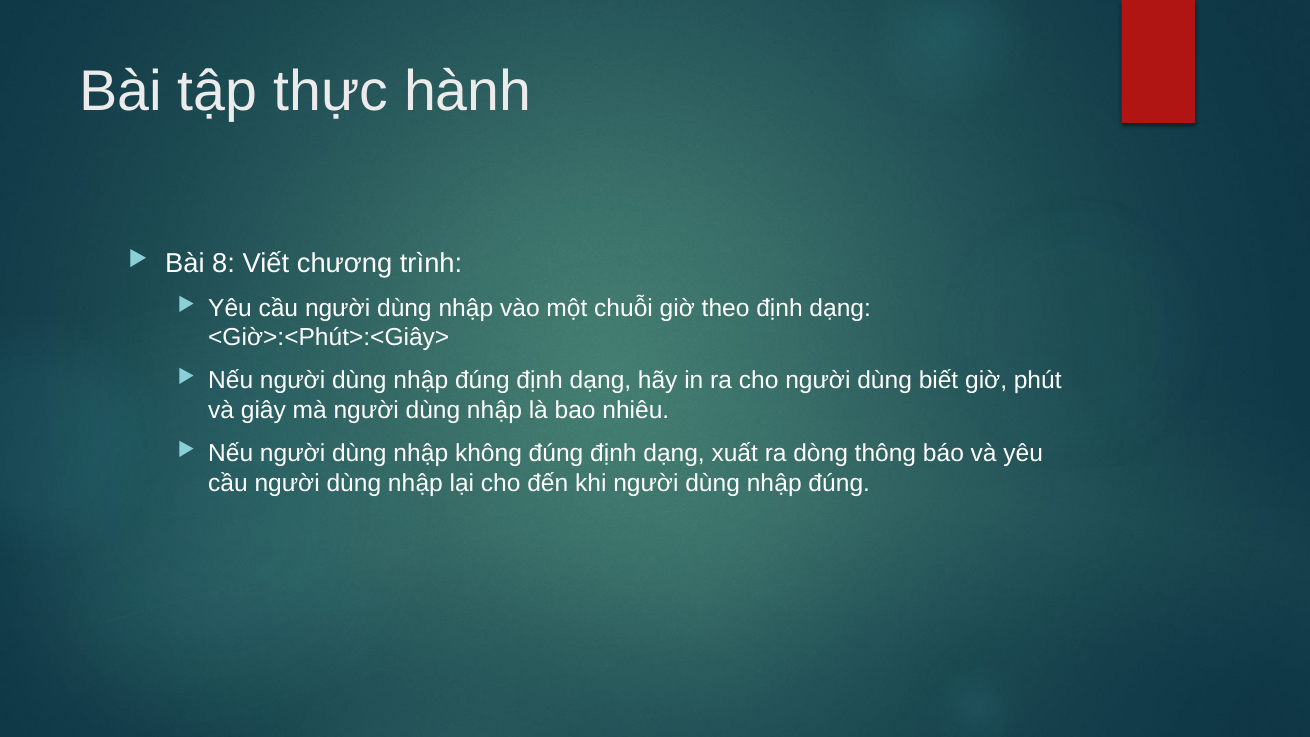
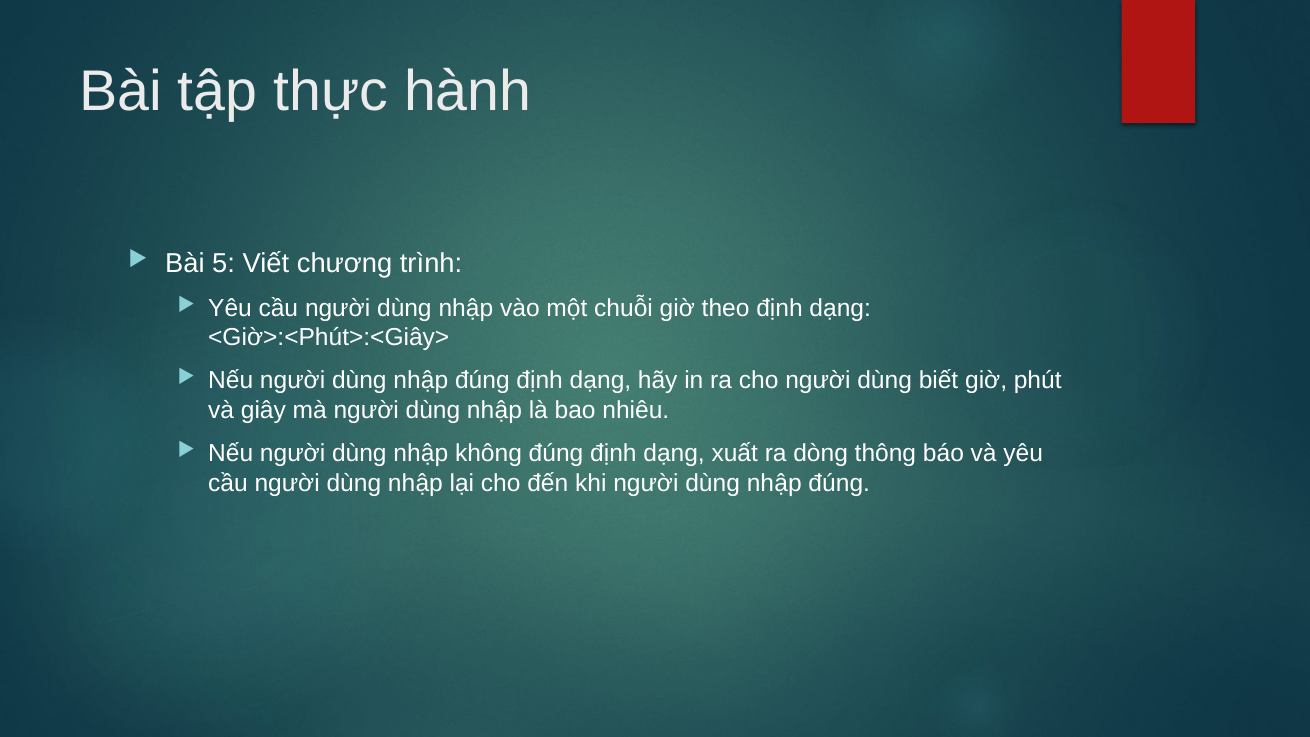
8: 8 -> 5 (224, 264)
